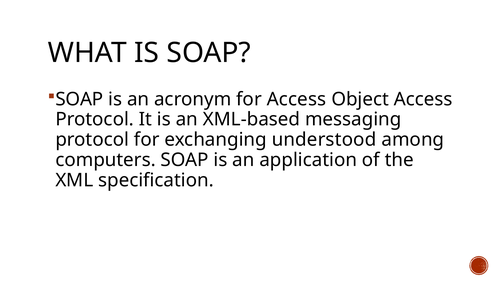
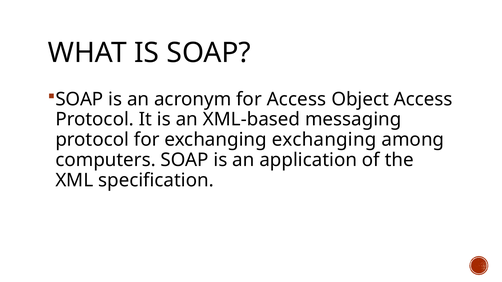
exchanging understood: understood -> exchanging (324, 140)
